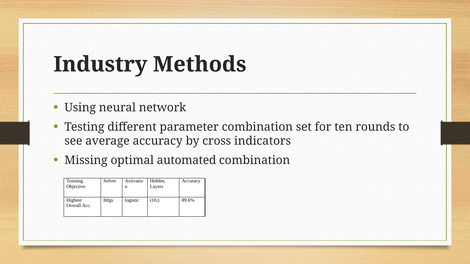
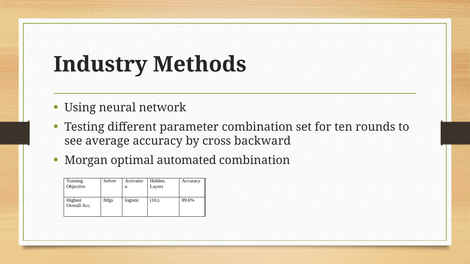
indicators: indicators -> backward (262, 141)
Missing: Missing -> Morgan (86, 161)
